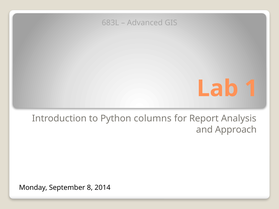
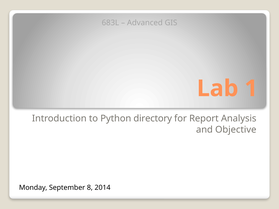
columns: columns -> directory (153, 119)
Approach: Approach -> Objective (236, 130)
